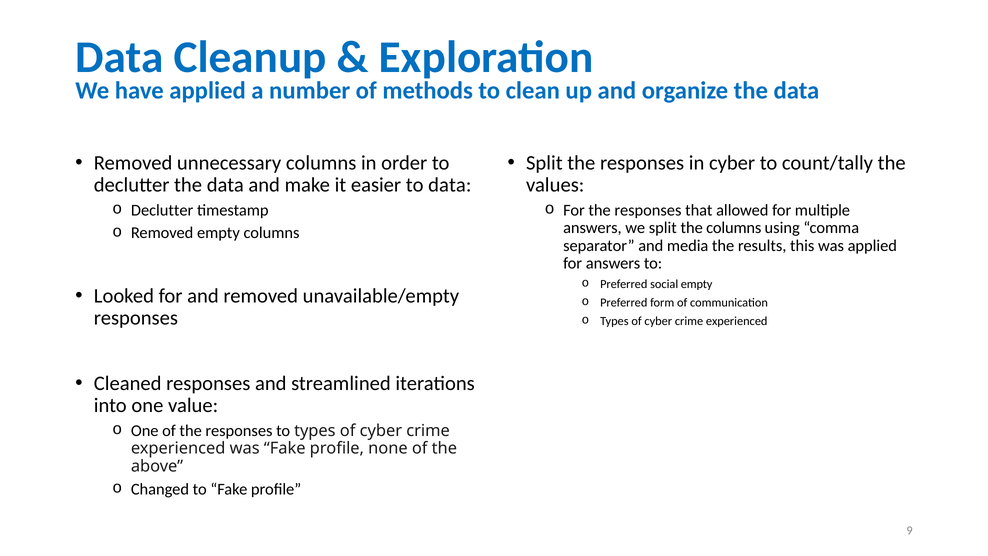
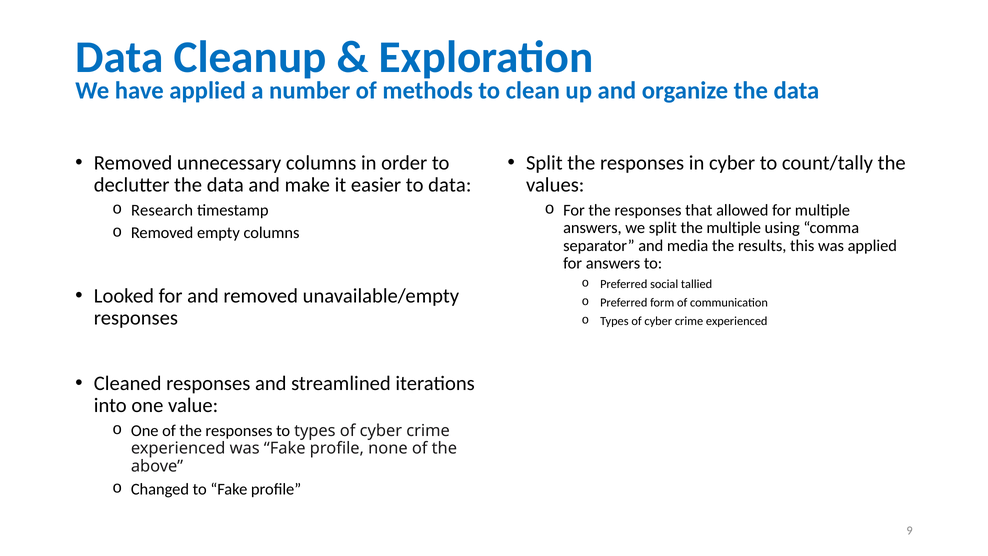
Declutter: Declutter -> Research (162, 210)
the columns: columns -> multiple (734, 228)
social empty: empty -> tallied (697, 284)
